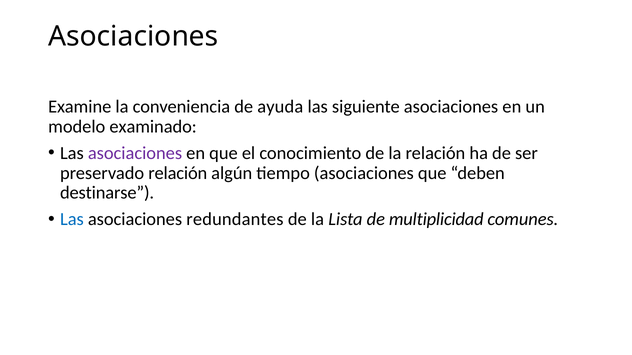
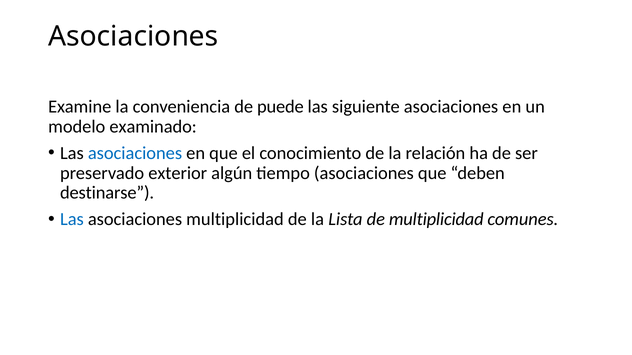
ayuda: ayuda -> puede (280, 107)
asociaciones colour: purple -> blue (135, 153)
preservado relación: relación -> exterior (178, 173)
asociaciones redundantes: redundantes -> multiplicidad (235, 220)
